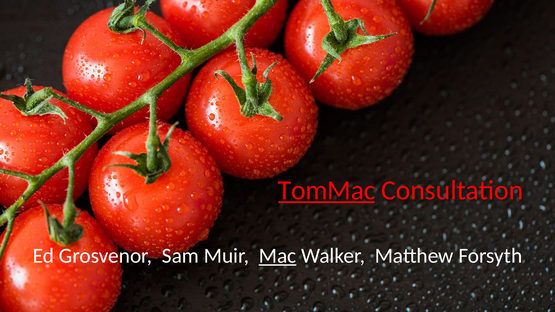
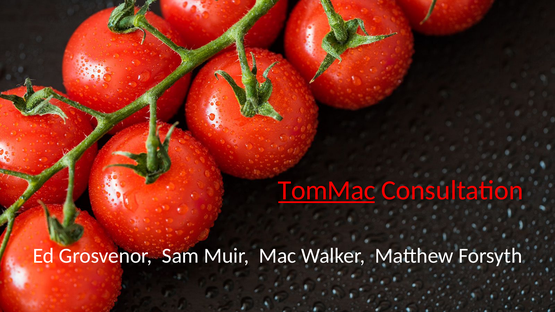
Mac underline: present -> none (278, 256)
